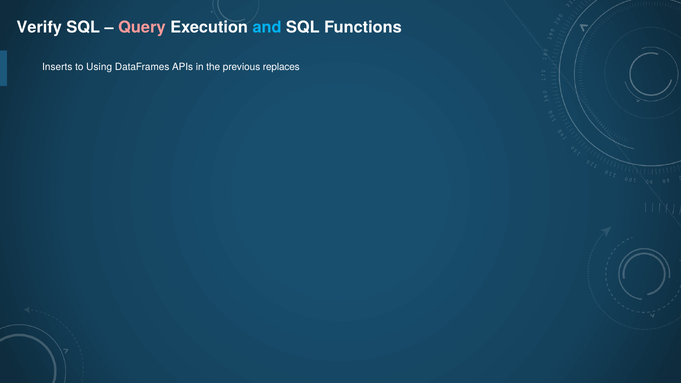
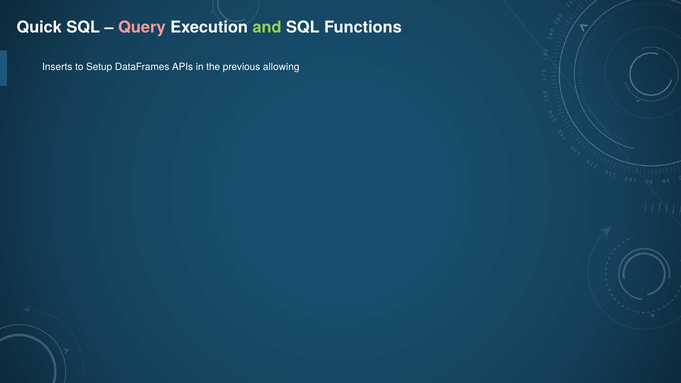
Verify: Verify -> Quick (39, 28)
and colour: light blue -> light green (267, 28)
Using: Using -> Setup (99, 67)
replaces: replaces -> allowing (281, 67)
